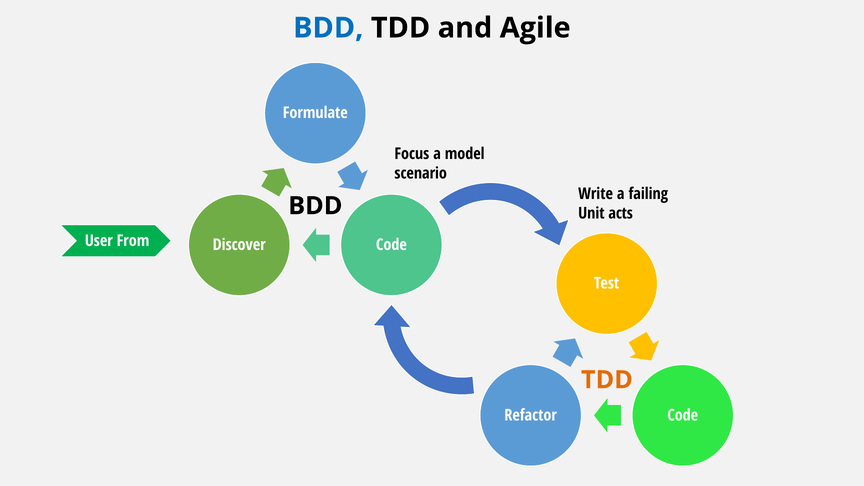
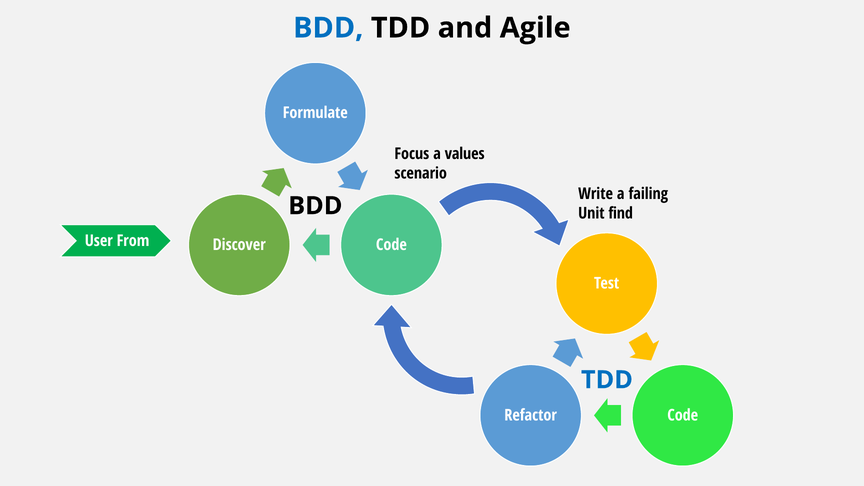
model: model -> values (465, 154)
acts: acts -> find (621, 213)
TDD colour: orange -> blue (607, 380)
